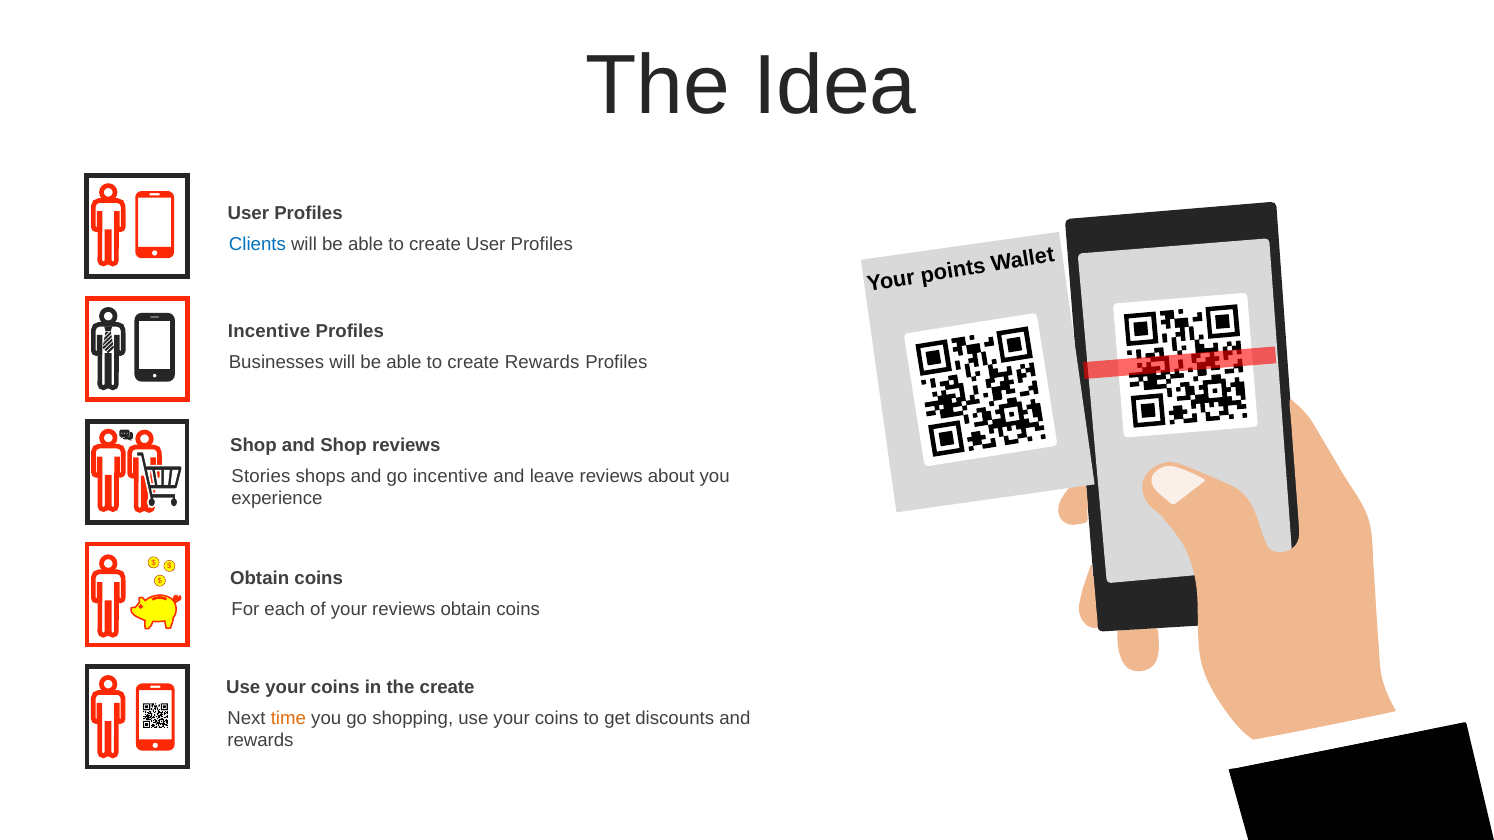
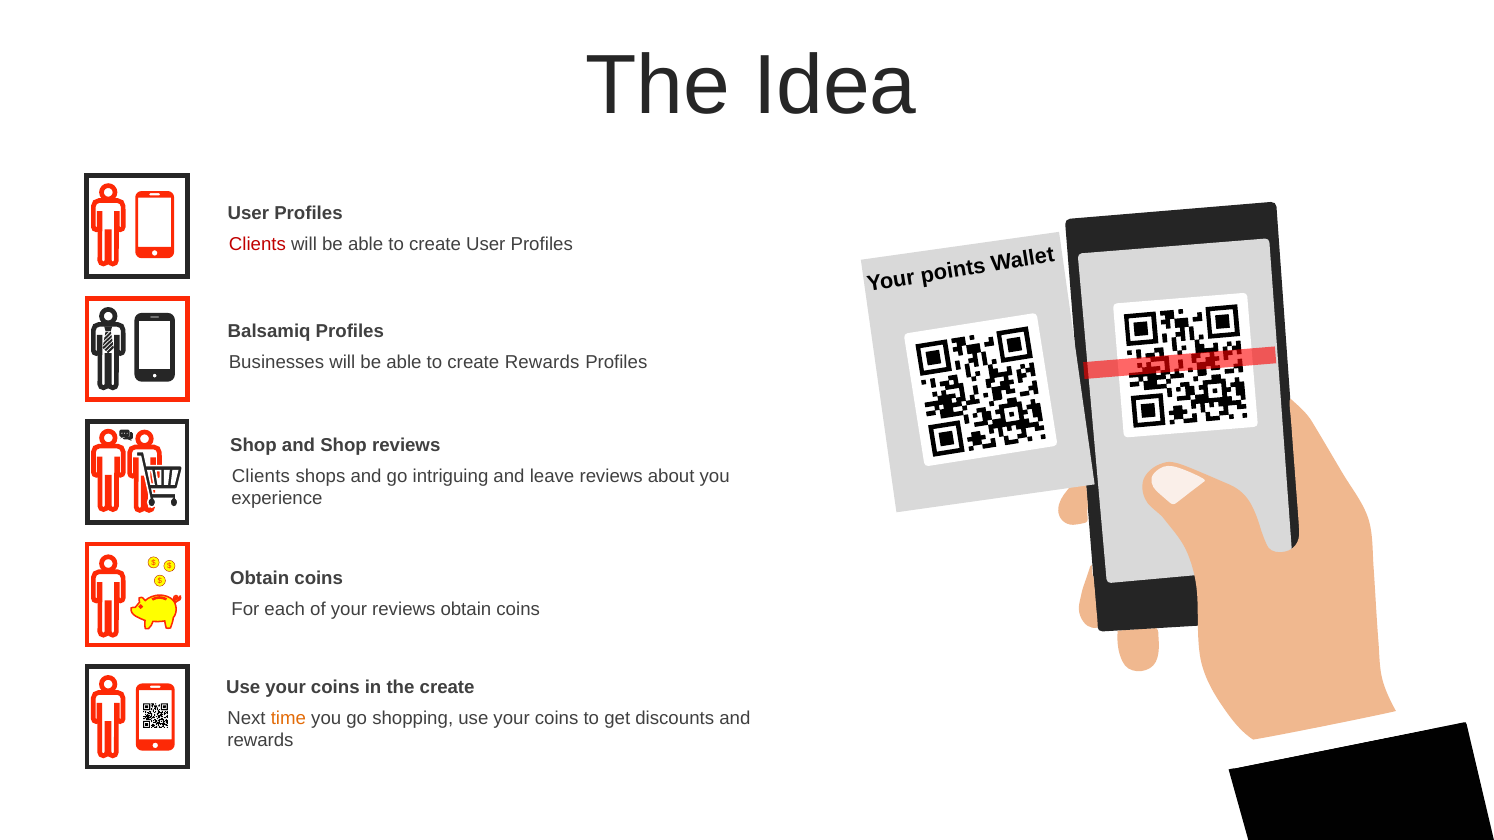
Clients colour: blue -> red (257, 244)
Incentive: Incentive -> Balsamiq (269, 332)
Stories: Stories -> Clients (261, 476)
go incentive: incentive -> intriguing (450, 476)
